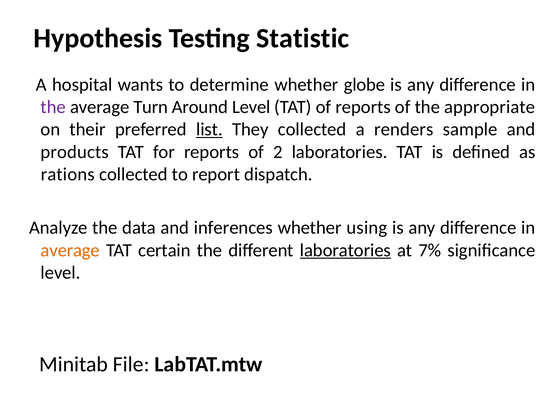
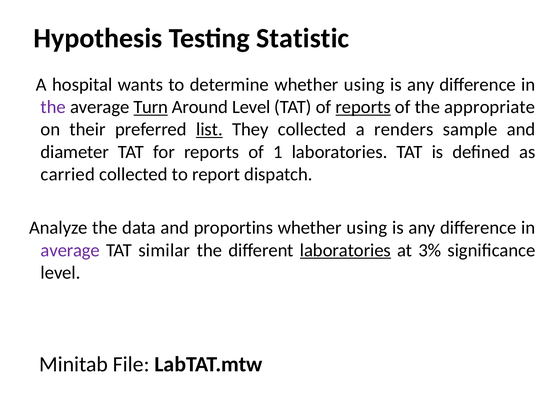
determine whether globe: globe -> using (364, 85)
Turn underline: none -> present (151, 107)
reports underline: none -> present (363, 107)
products: products -> diameter (75, 152)
2: 2 -> 1 (278, 152)
rations: rations -> carried (68, 174)
inferences: inferences -> proportins (233, 228)
average colour: orange -> purple (70, 250)
certain: certain -> similar (164, 250)
7%: 7% -> 3% (430, 250)
